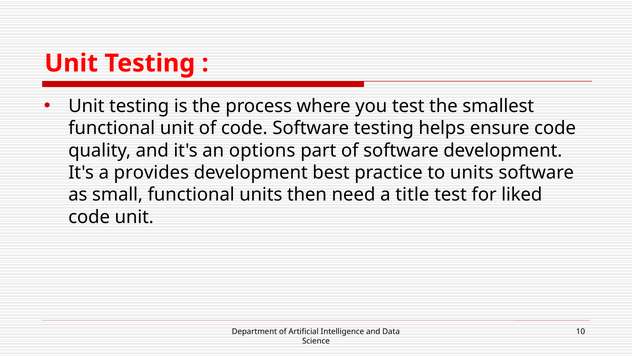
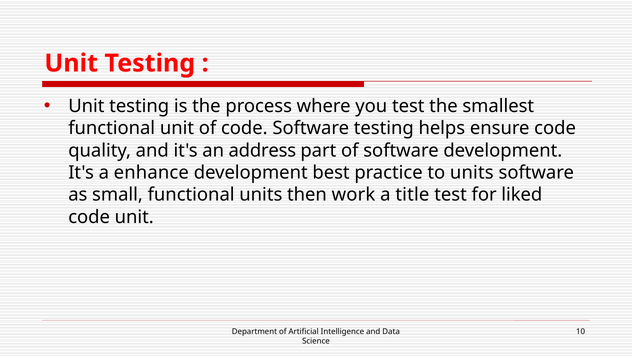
options: options -> address (262, 150)
provides: provides -> enhance (151, 172)
need: need -> work (353, 195)
